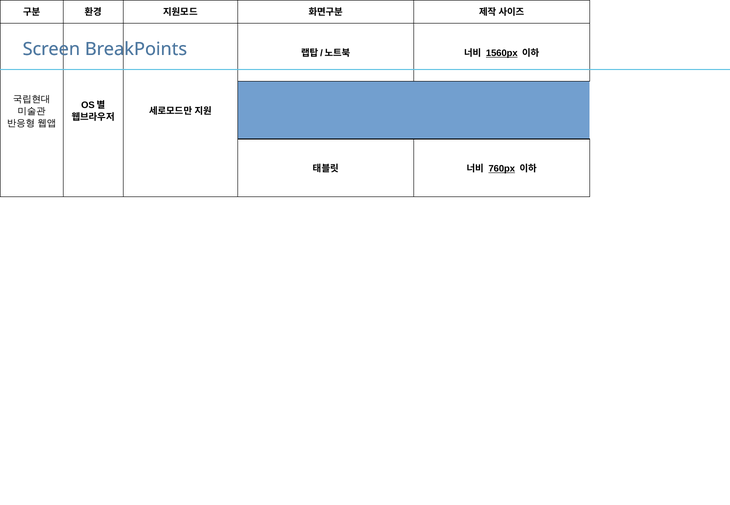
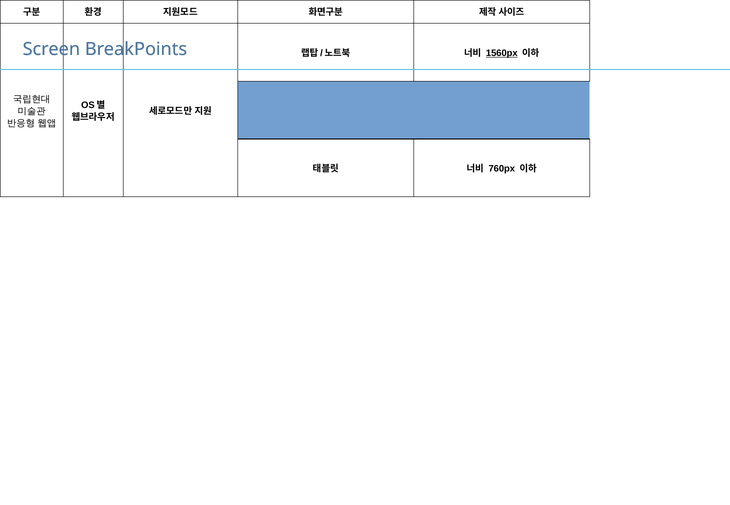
760px underline: present -> none (502, 169)
